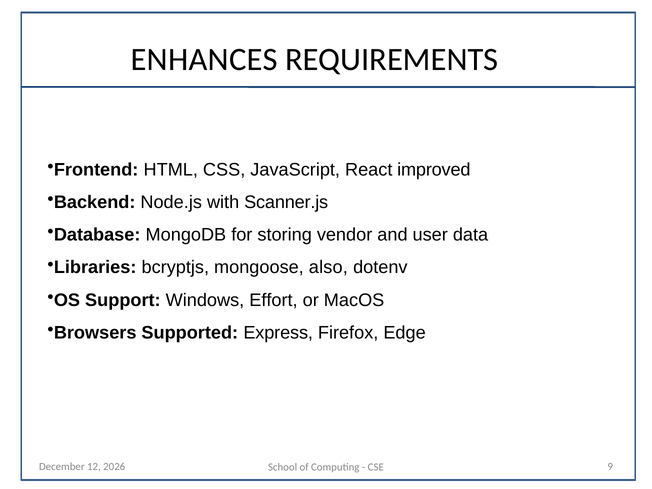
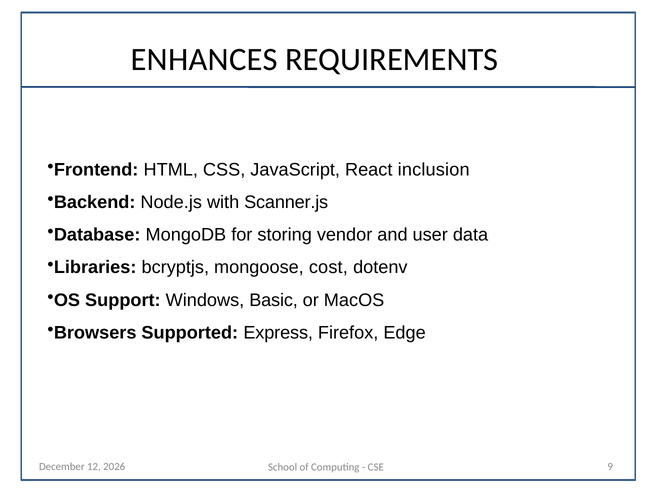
improved: improved -> inclusion (434, 170)
also: also -> cost (328, 267)
Effort: Effort -> Basic (274, 300)
